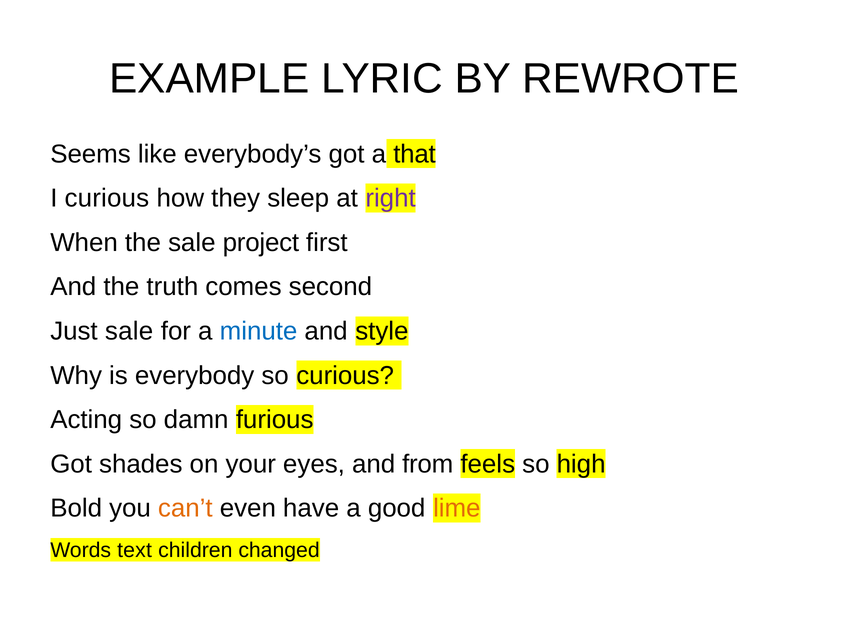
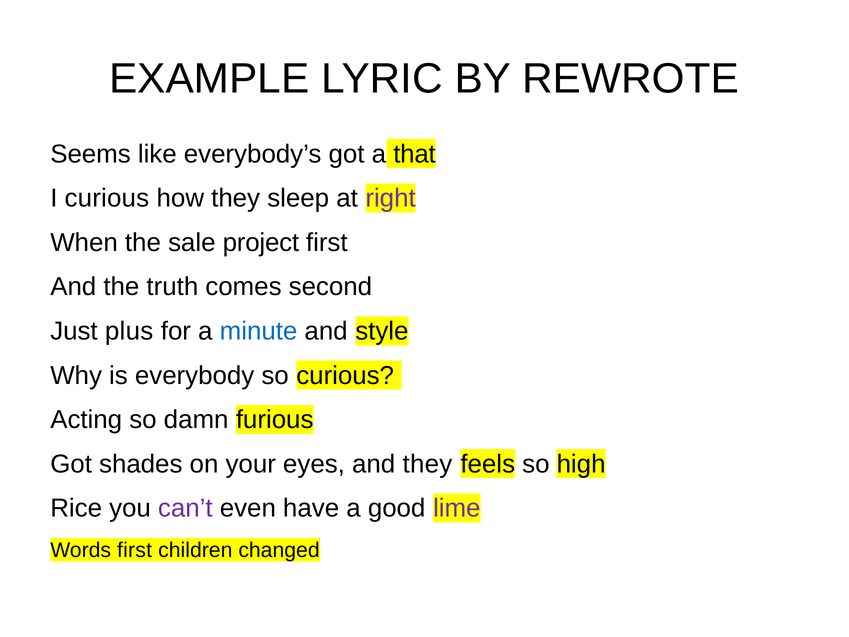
Just sale: sale -> plus (129, 331)
and from: from -> they (427, 464)
Bold: Bold -> Rice (76, 508)
can’t colour: orange -> purple (185, 508)
lime colour: orange -> purple (457, 508)
Words text: text -> first (135, 550)
